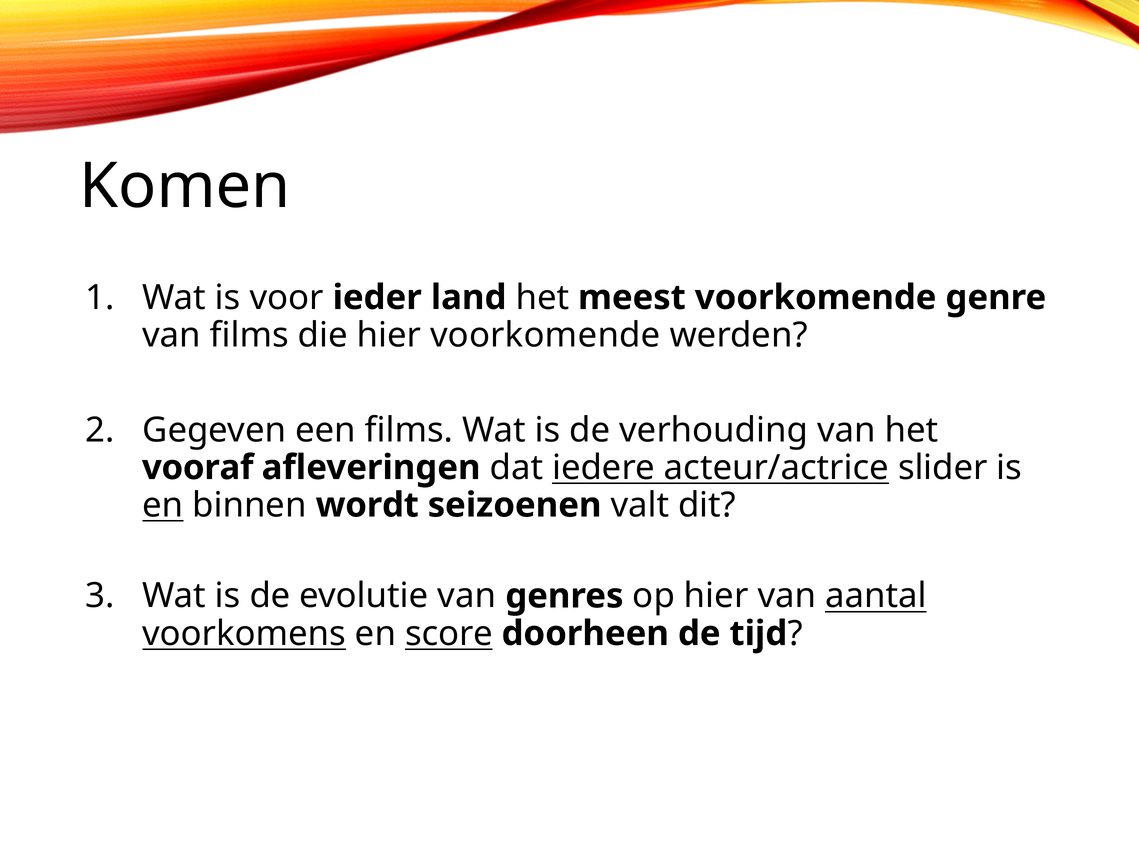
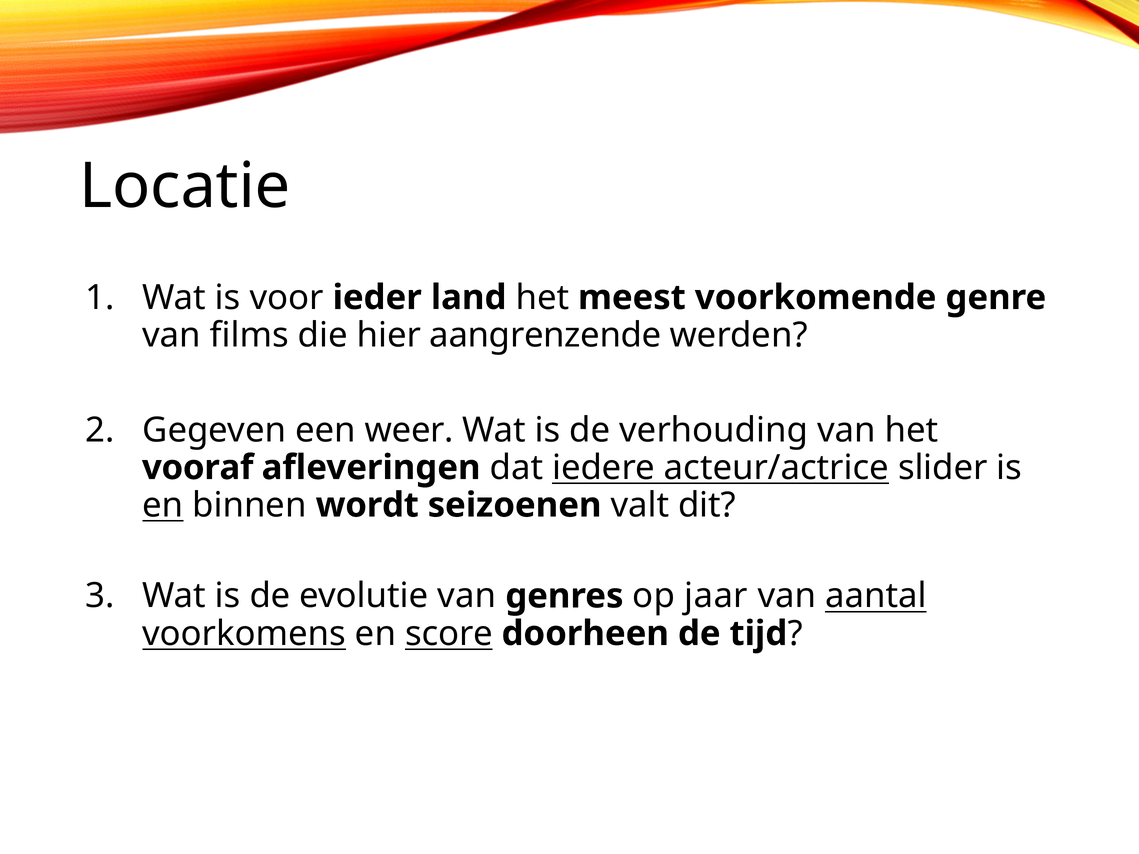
Komen: Komen -> Locatie (185, 186)
hier voorkomende: voorkomende -> aangrenzende (546, 335)
een films: films -> weer (409, 430)
op hier: hier -> jaar (716, 596)
